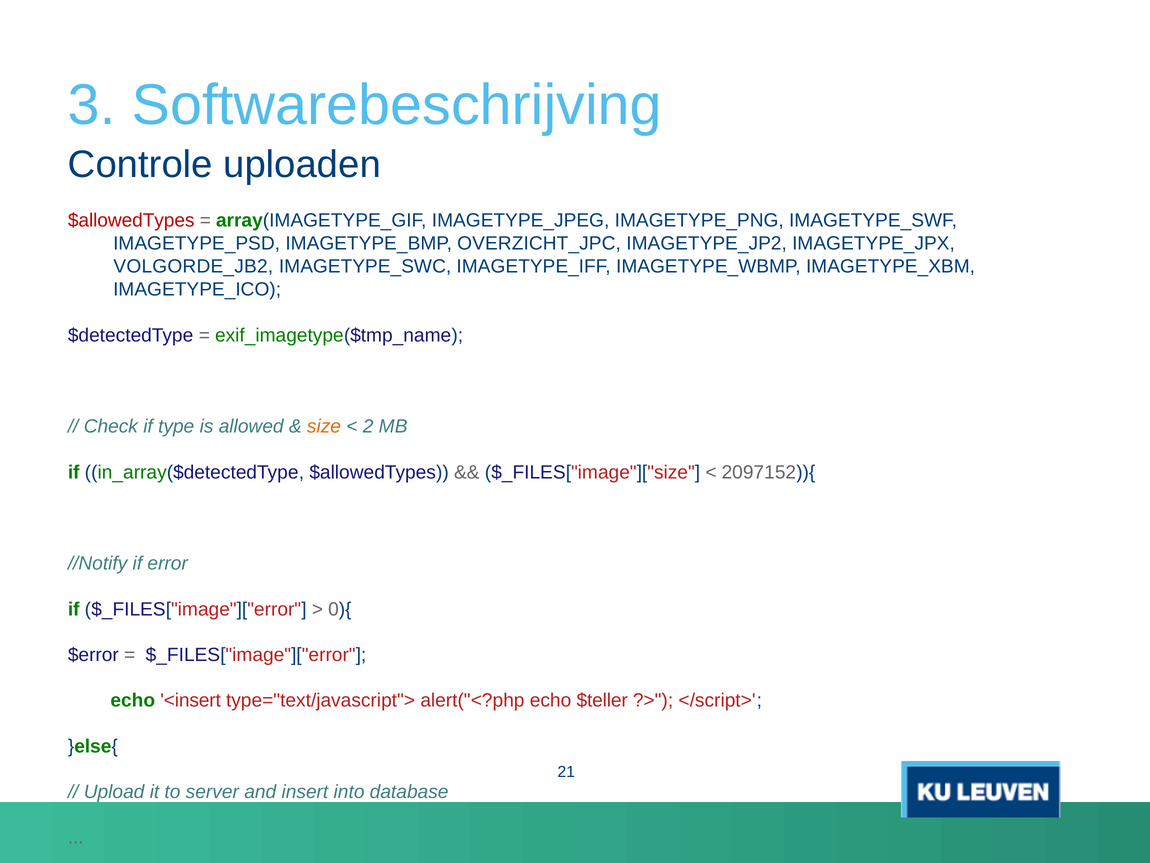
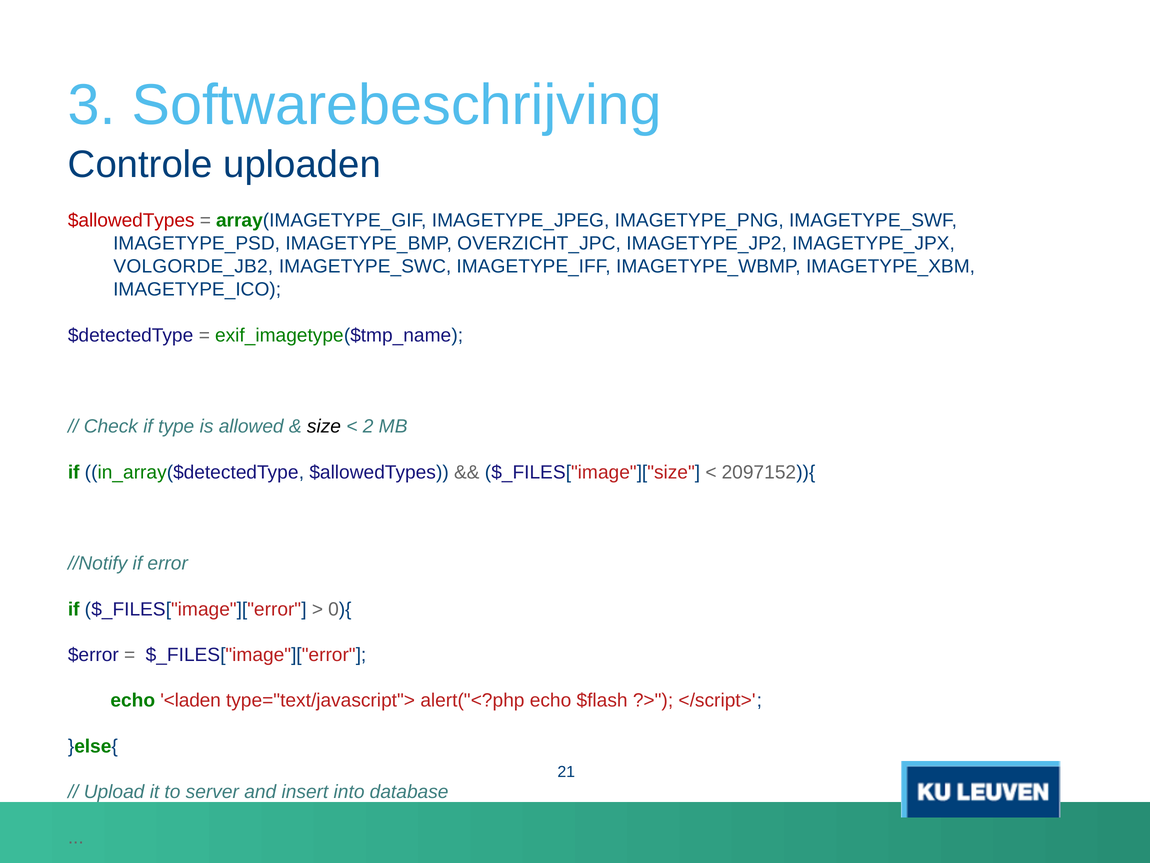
size colour: orange -> black (324, 426)
<insert: <insert -> <laden (191, 700)
$teller: $teller -> $flash (602, 700)
